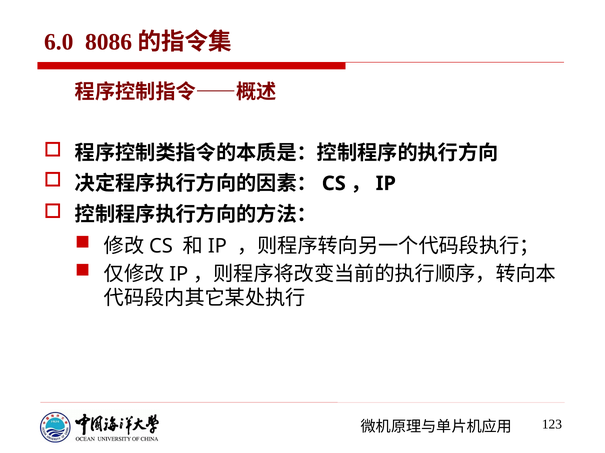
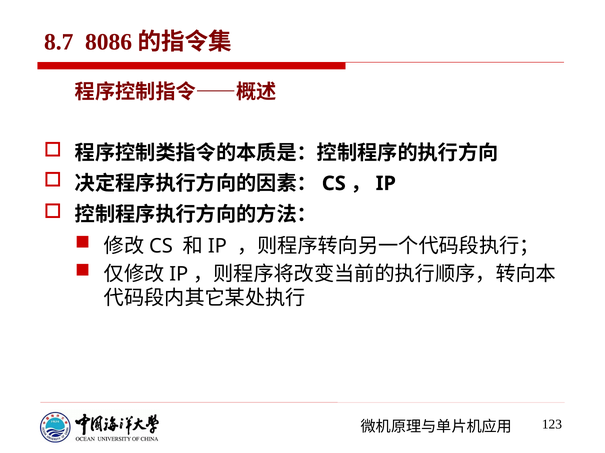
6.0: 6.0 -> 8.7 (59, 42)
